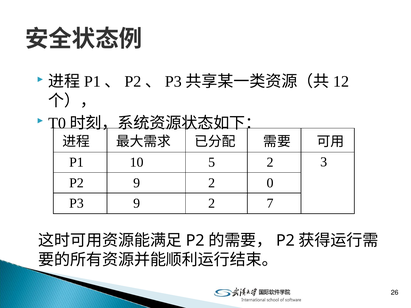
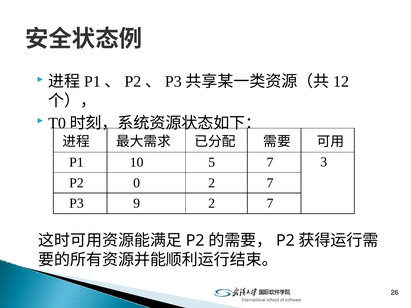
5 2: 2 -> 7 (270, 163)
P2 9: 9 -> 0 (137, 183)
0: 0 -> 7 (270, 183)
